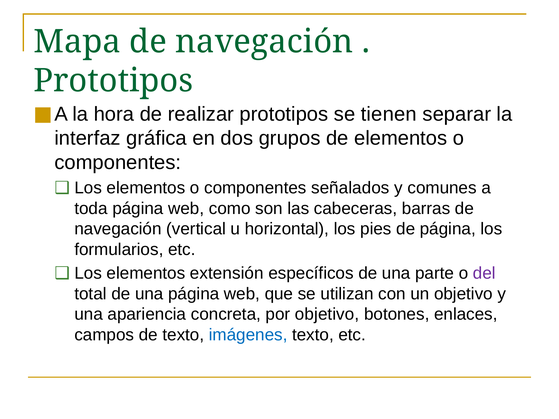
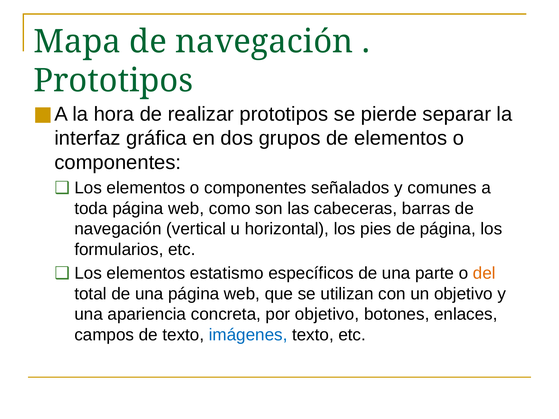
tienen: tienen -> pierde (389, 114)
extensión: extensión -> estatismo (227, 273)
del colour: purple -> orange (484, 273)
